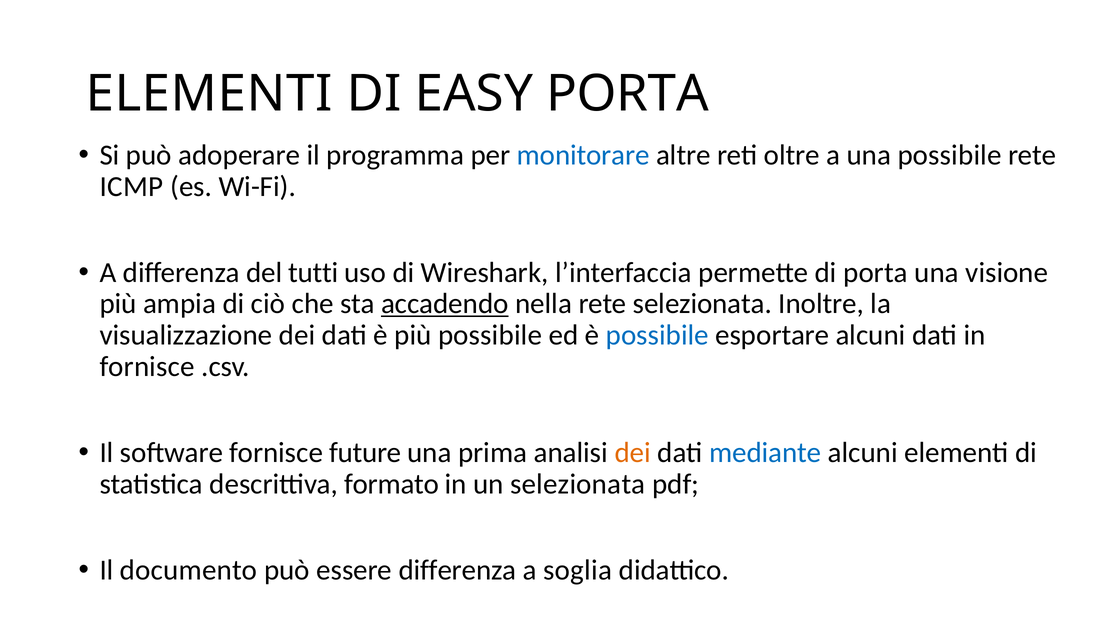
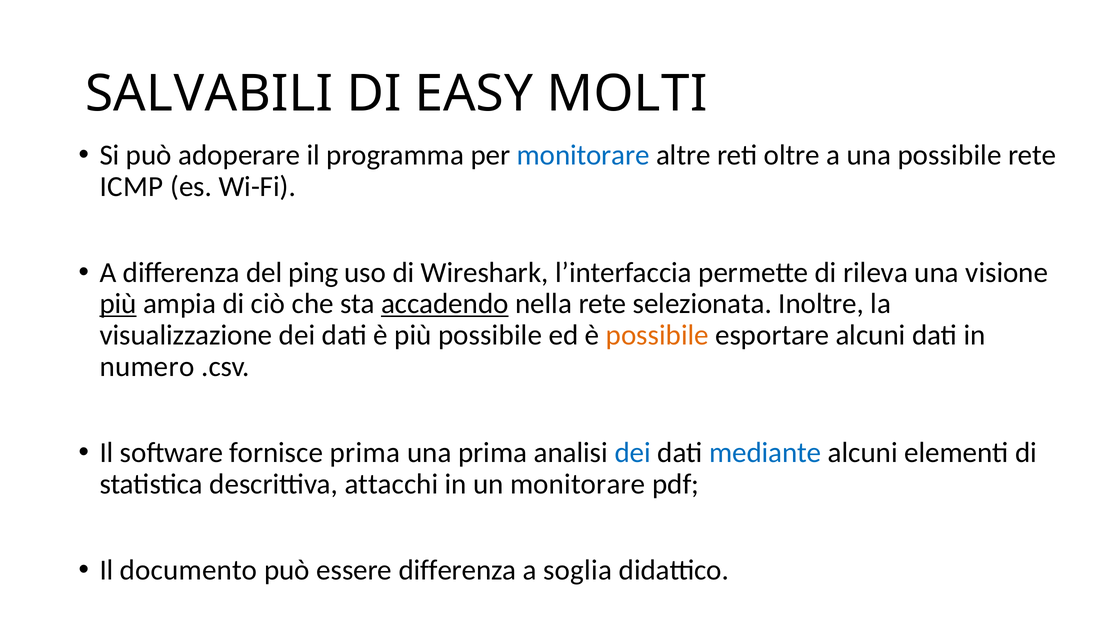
ELEMENTI: ELEMENTI -> SALVABILI (209, 94)
EASY PORTA: PORTA -> MOLTI (627, 94)
tutti: tutti -> ping (313, 272)
di porta: porta -> rileva (876, 272)
più underline: none -> present (118, 304)
possibile colour: blue -> orange (657, 335)
fornisce: fornisce -> numero (147, 366)
fornisce future: future -> prima (365, 452)
dei colour: orange -> blue (633, 452)
formato: formato -> attacchi (391, 484)
un selezionata: selezionata -> monitorare (578, 484)
